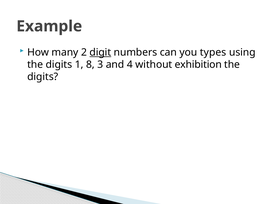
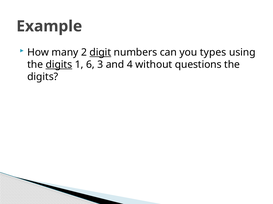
digits underline: none -> present (59, 65)
8: 8 -> 6 (90, 65)
exhibition: exhibition -> questions (198, 65)
